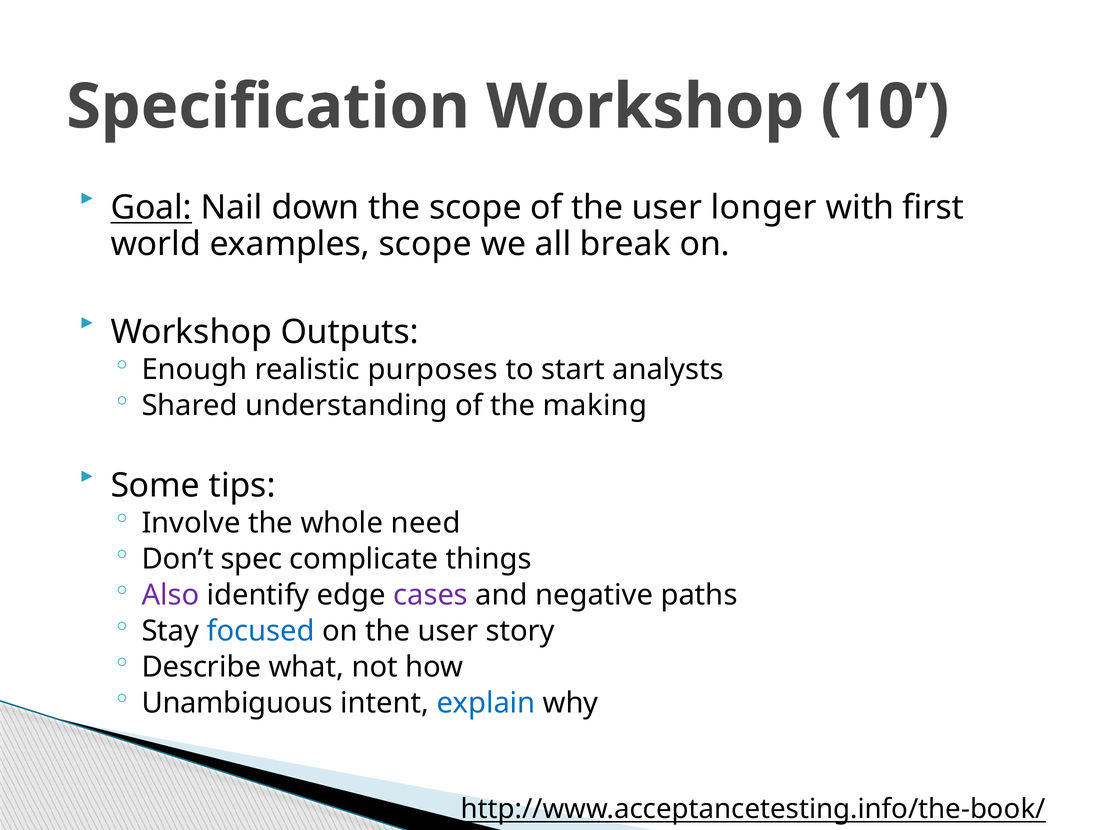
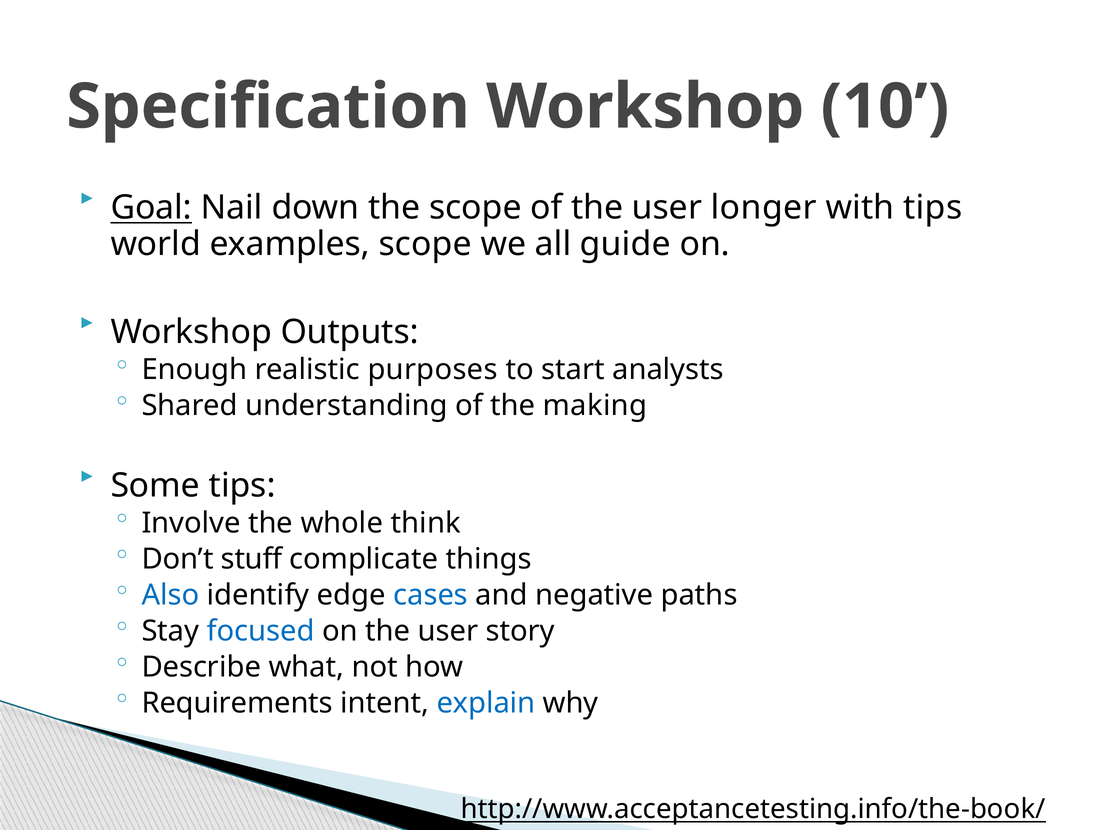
with first: first -> tips (933, 207)
break: break -> guide (625, 244)
need: need -> think (426, 523)
spec: spec -> stuff (252, 559)
Also colour: purple -> blue (170, 595)
cases colour: purple -> blue (431, 595)
Unambiguous: Unambiguous -> Requirements (237, 703)
